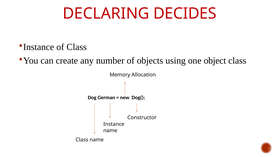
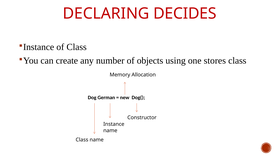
object: object -> stores (215, 61)
